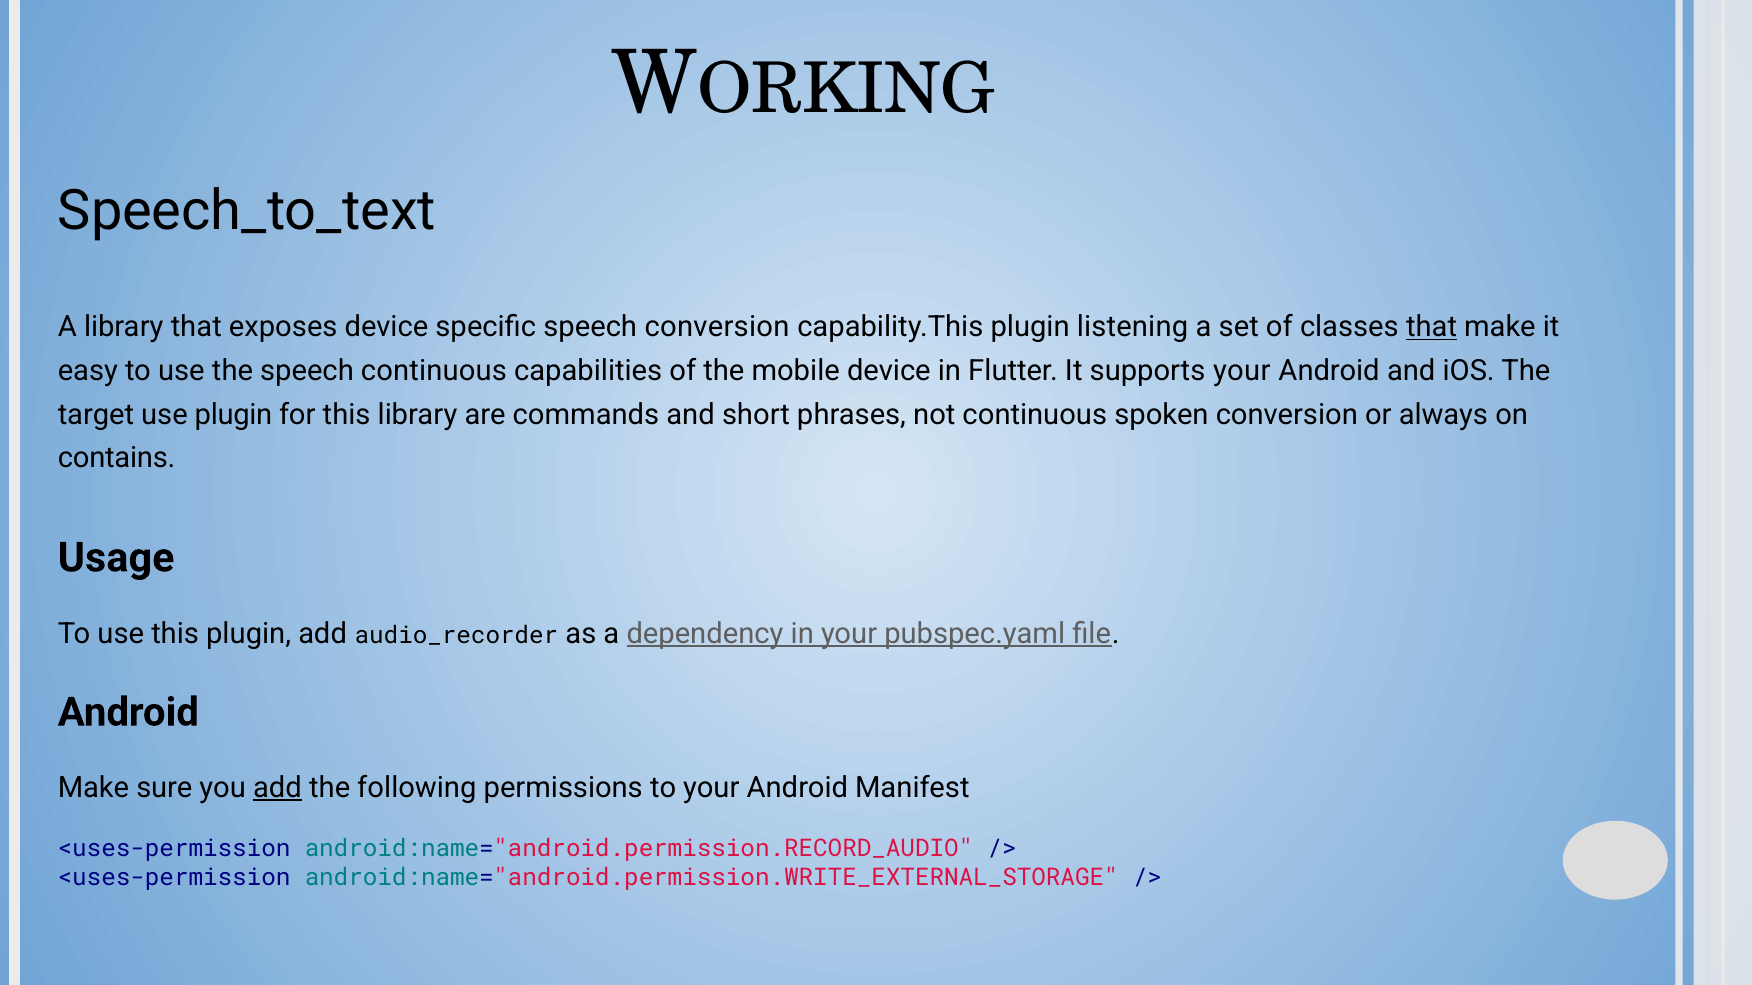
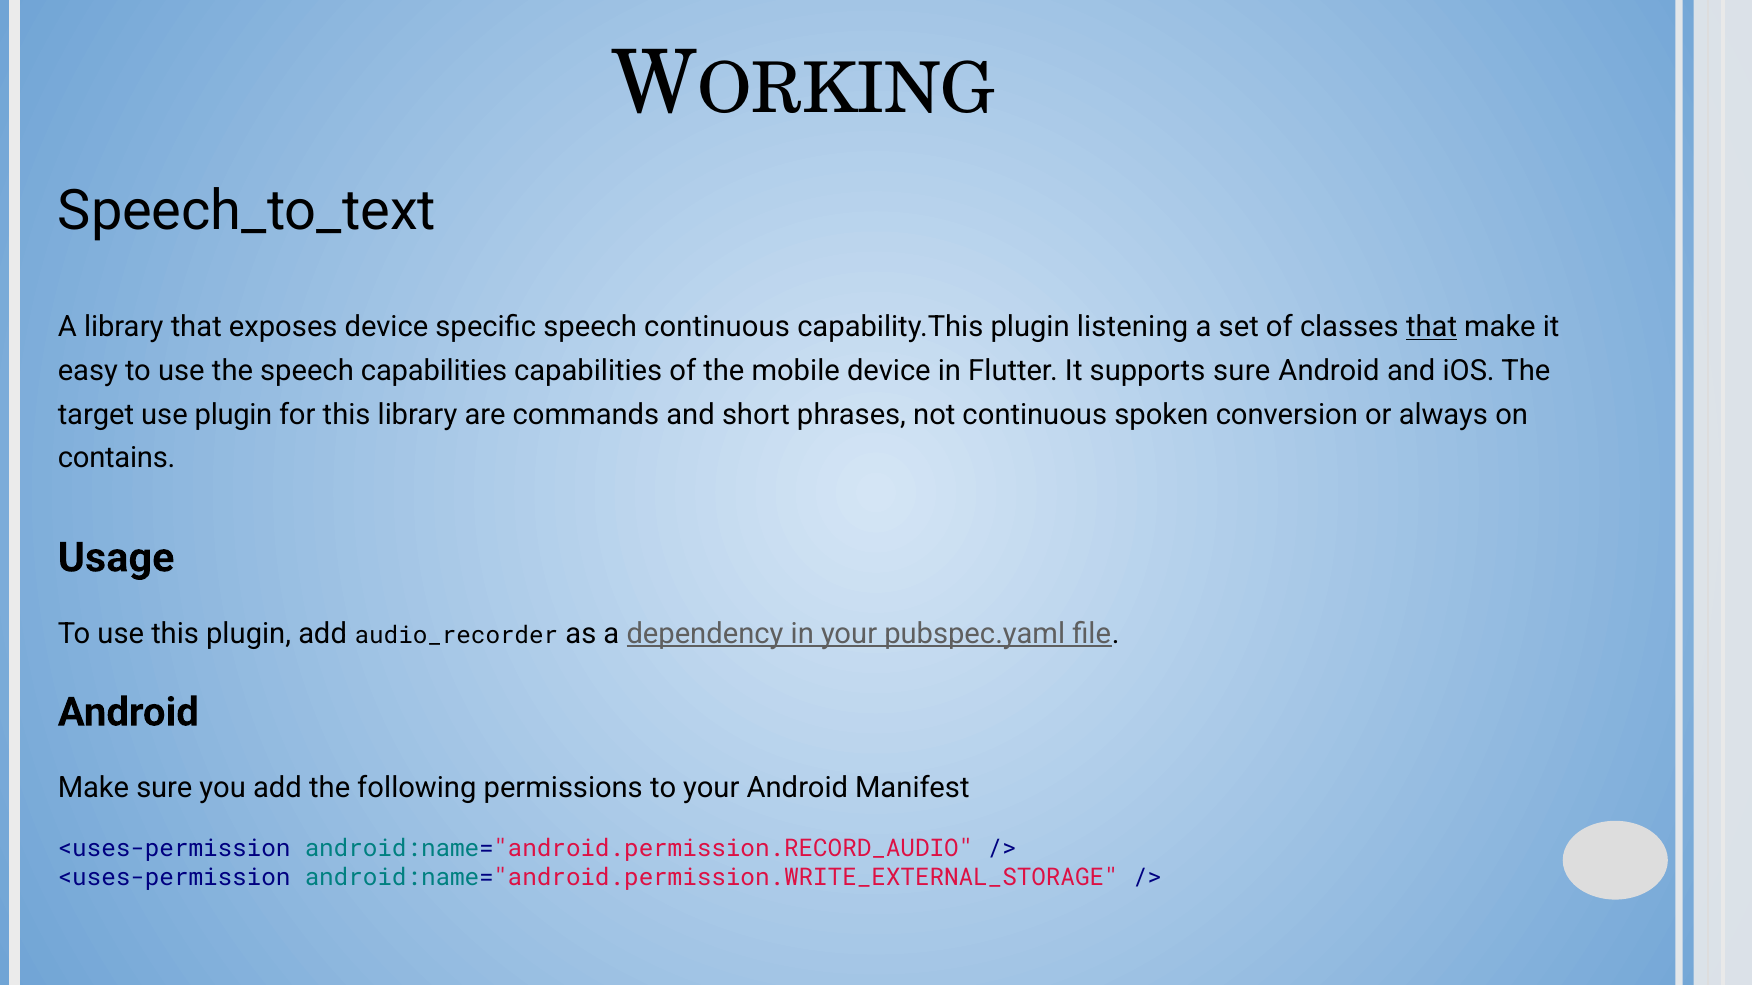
speech conversion: conversion -> continuous (717, 327)
speech continuous: continuous -> capabilities (434, 371)
supports your: your -> sure (1242, 371)
add underline: present -> none (277, 788)
